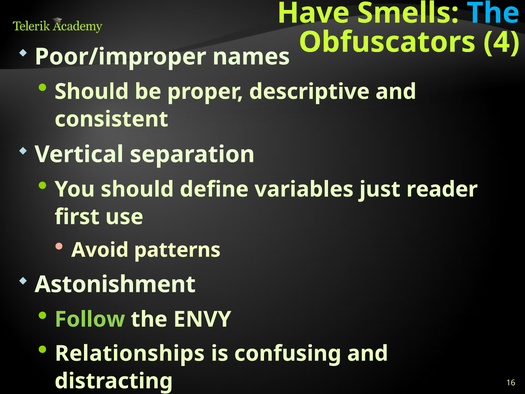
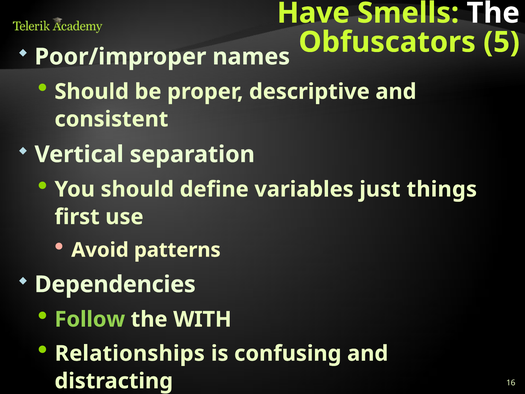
The colour: light blue -> white (493, 13)
4: 4 -> 5 (502, 42)
reader: reader -> things (442, 189)
Astonishment: Astonishment -> Dependencies (115, 284)
ENVY: ENVY -> WITH (202, 319)
